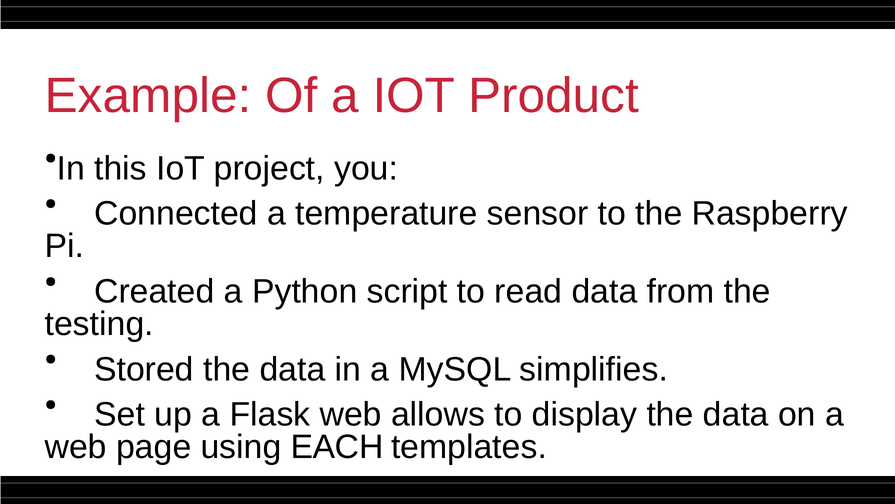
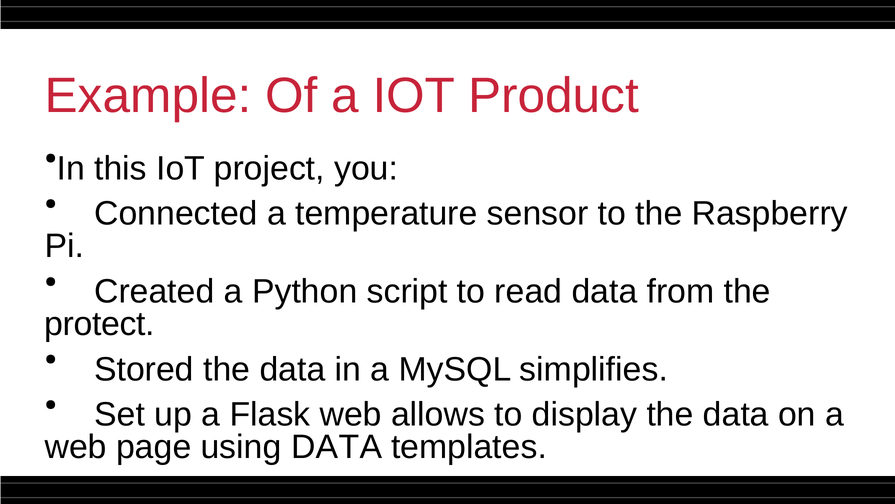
testing: testing -> protect (99, 324)
using EACH: EACH -> DATA (337, 447)
